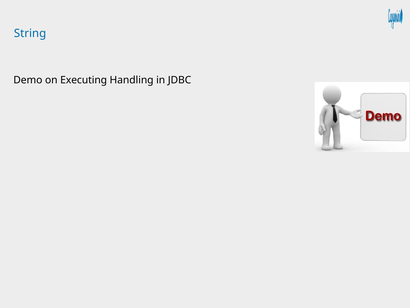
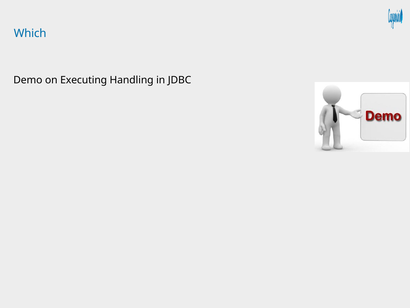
String: String -> Which (30, 33)
